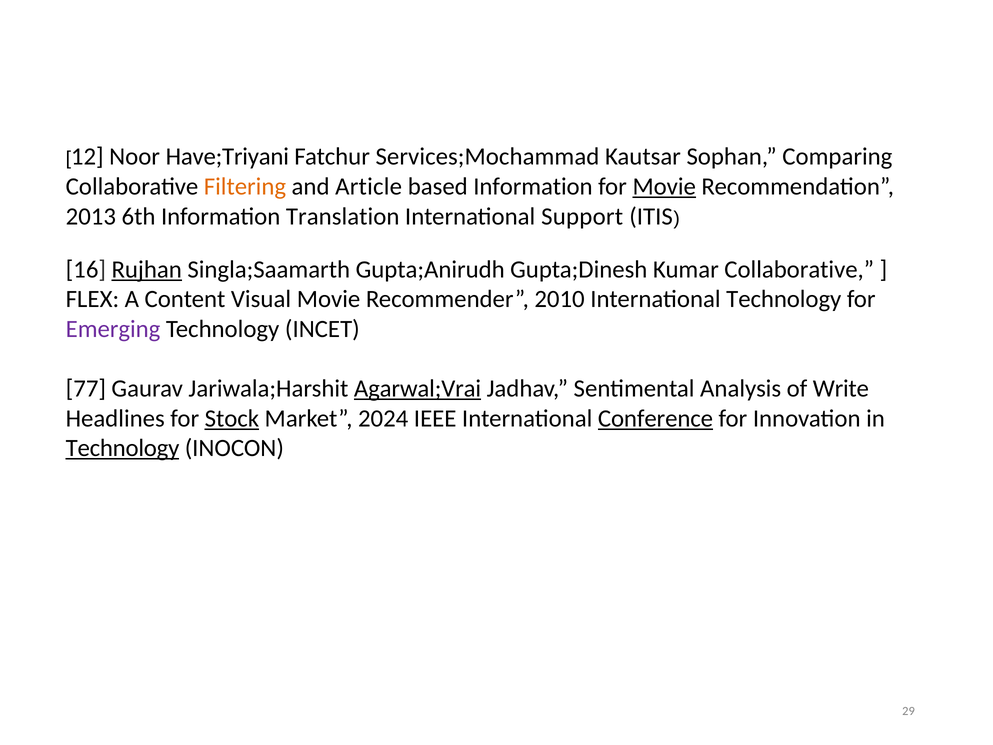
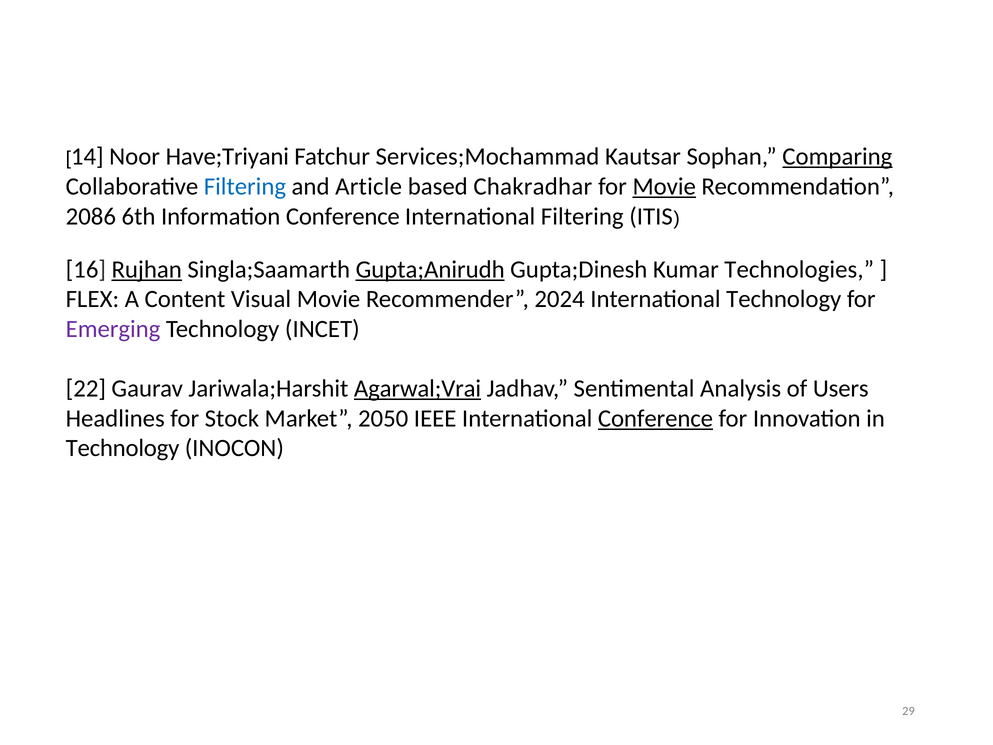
12: 12 -> 14 (87, 157)
Comparing underline: none -> present (837, 157)
Filtering colour: orange -> blue (245, 186)
based Information: Information -> Chakradhar (533, 186)
2013: 2013 -> 2086 (91, 216)
Information Translation: Translation -> Conference (343, 216)
International Support: Support -> Filtering (582, 216)
Gupta;Anirudh underline: none -> present (430, 269)
Kumar Collaborative: Collaborative -> Technologies (799, 269)
2010: 2010 -> 2024 (560, 299)
77: 77 -> 22 (86, 388)
Write: Write -> Users (841, 388)
Stock underline: present -> none (232, 418)
2024: 2024 -> 2050 (383, 418)
Technology underline: present -> none (123, 448)
